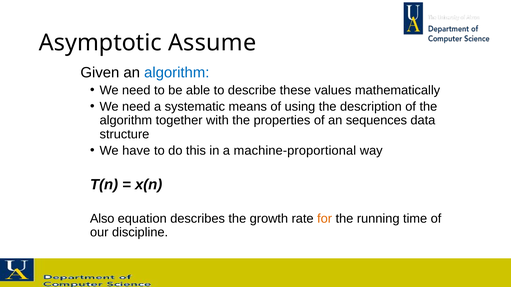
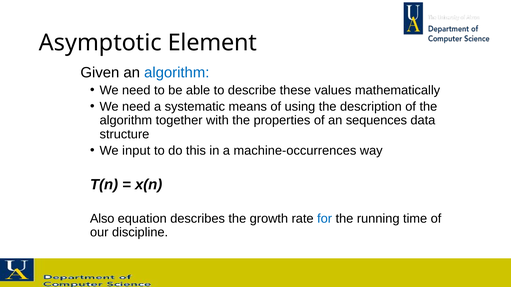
Assume: Assume -> Element (212, 43)
have: have -> input (136, 151)
machine-proportional: machine-proportional -> machine-occurrences (295, 151)
for colour: orange -> blue (325, 219)
